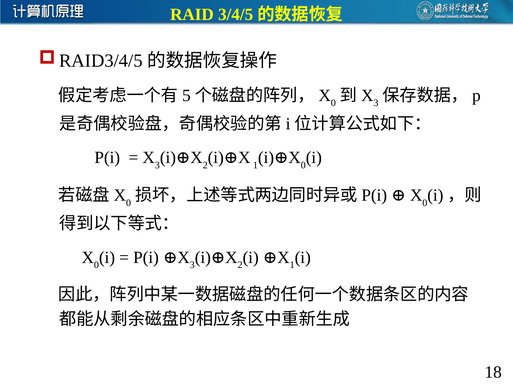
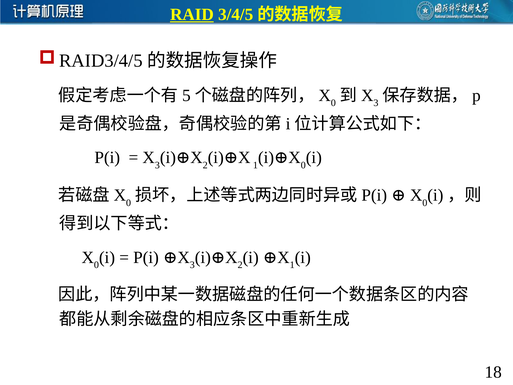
RAID underline: none -> present (192, 15)
